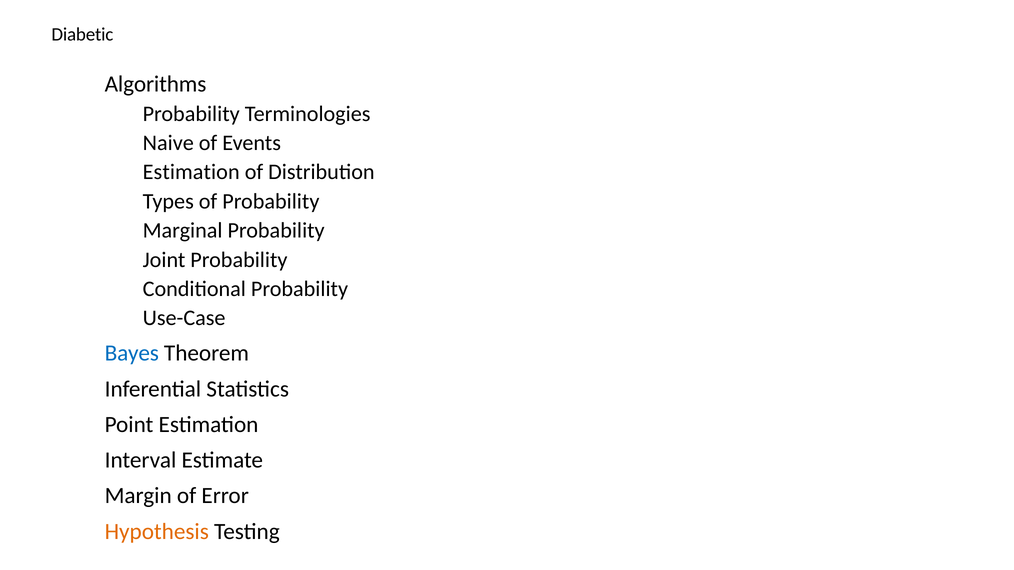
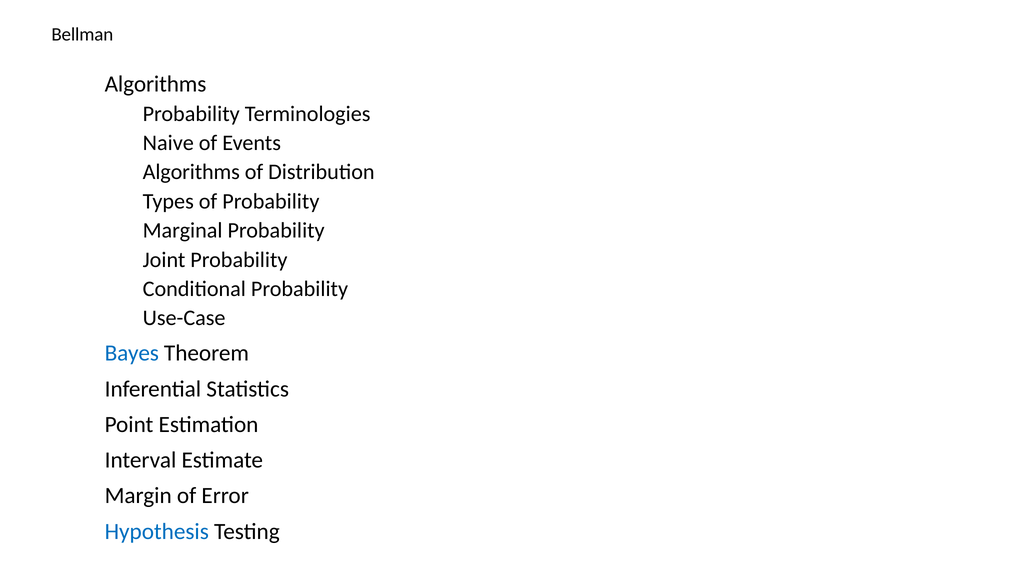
Diabetic: Diabetic -> Bellman (82, 35)
Estimation: Estimation -> Algorithms (191, 172)
Hypothesis colour: orange -> blue (157, 532)
